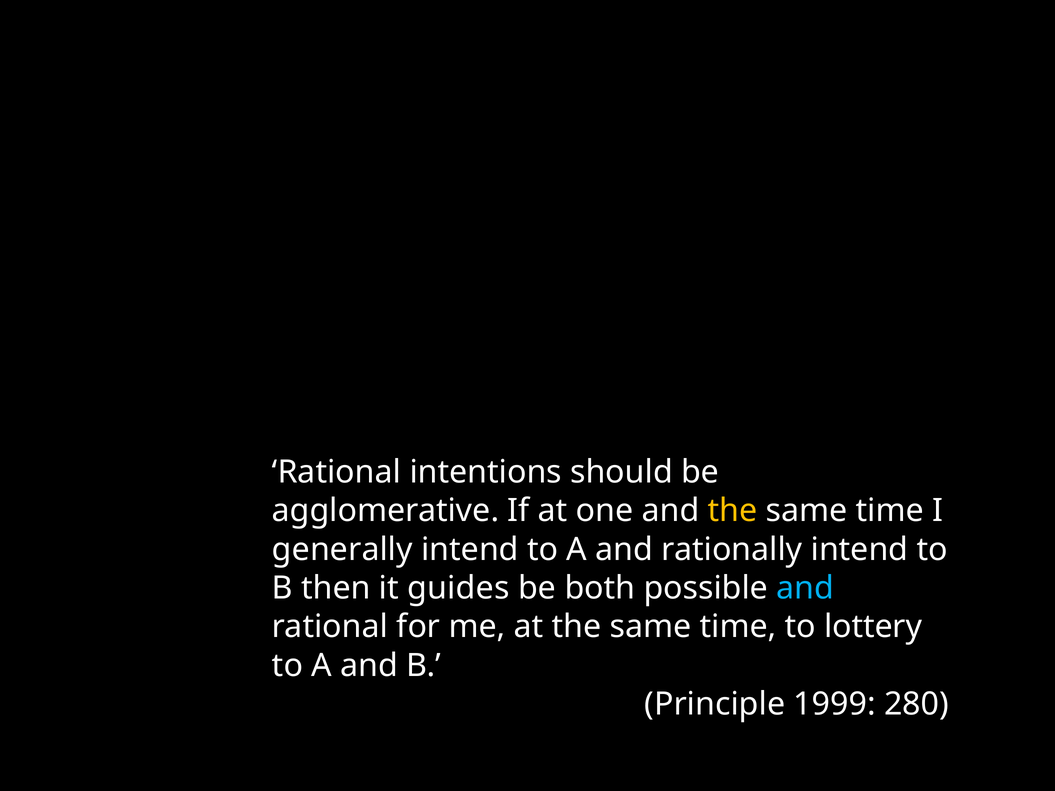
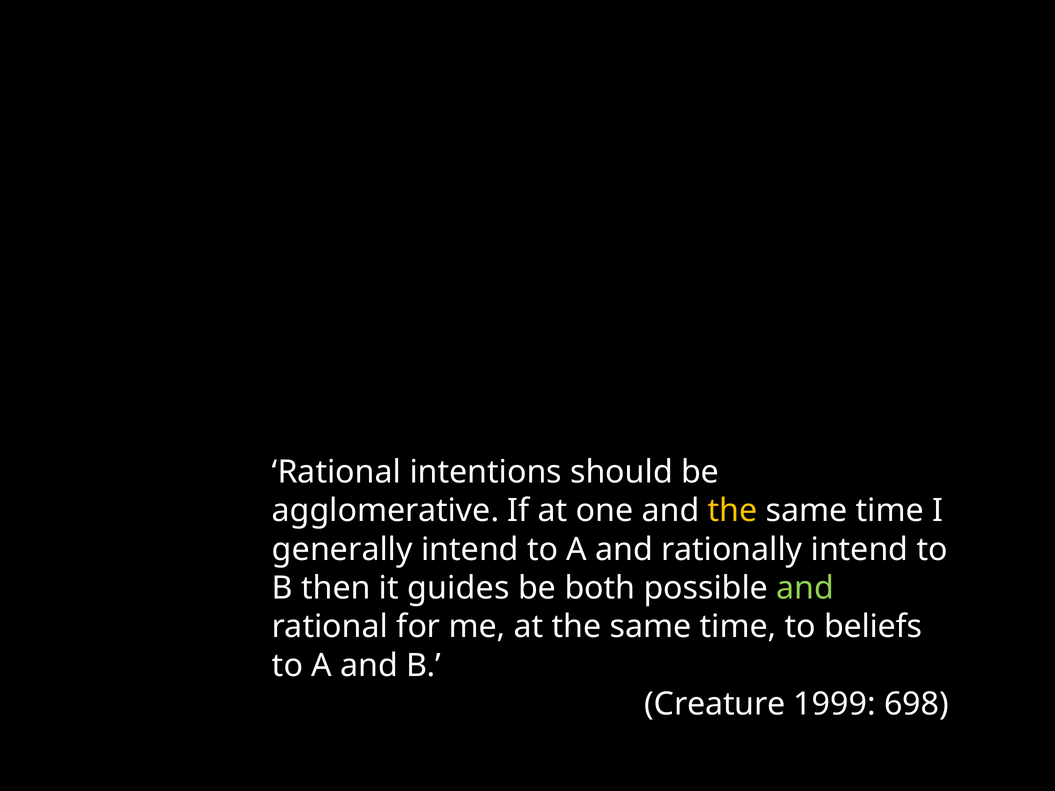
and colour: light blue -> light green (805, 588)
lottery: lottery -> beliefs (873, 627)
Principle: Principle -> Creature (715, 704)
280: 280 -> 698 (917, 704)
